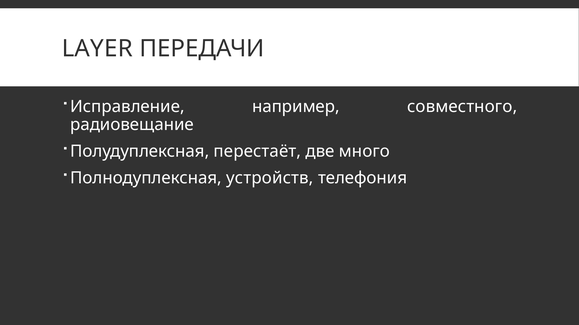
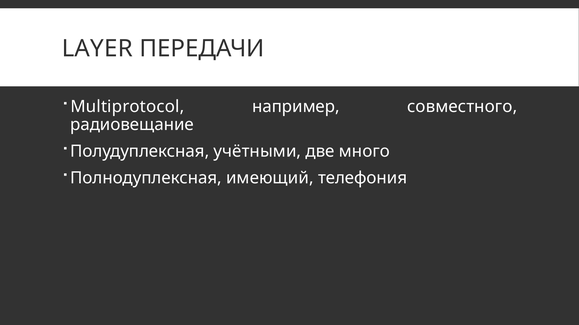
Исправление: Исправление -> Multiprotocol (127, 107)
перестаёт: перестаёт -> учётными (257, 152)
устройств: устройств -> имеющий (270, 178)
